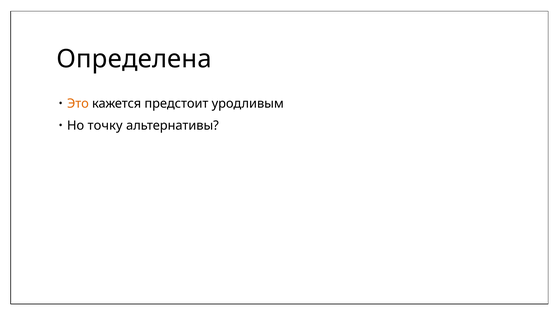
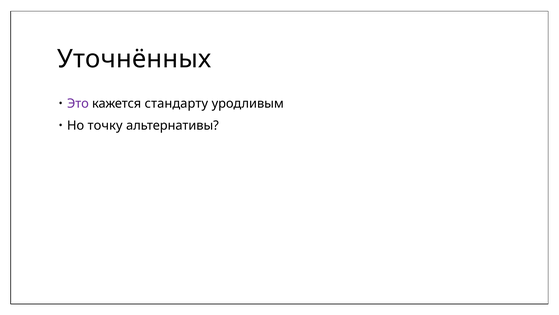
Определена: Определена -> Уточнённых (134, 59)
Это colour: orange -> purple (78, 103)
предстоит: предстоит -> стандарту (176, 103)
